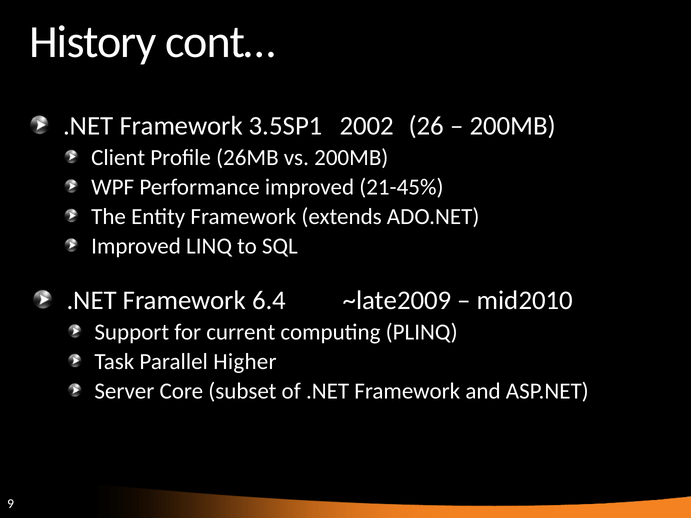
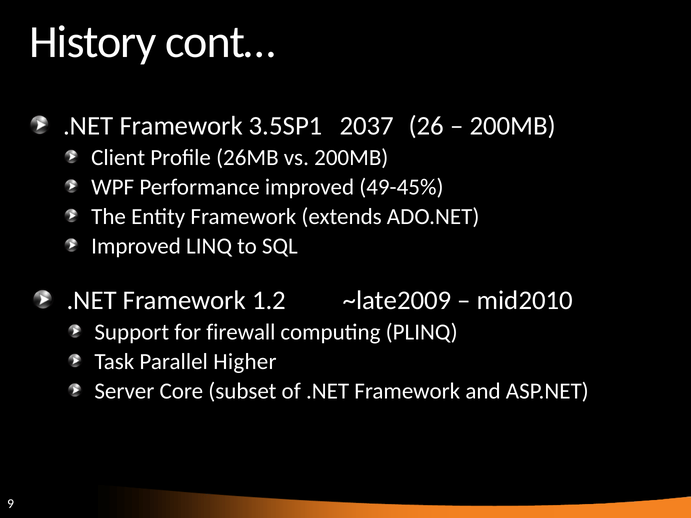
2002: 2002 -> 2037 (367, 126)
21-45%: 21-45% -> 49-45% (401, 187)
6.4: 6.4 -> 1.2 (269, 301)
current: current -> firewall (241, 332)
